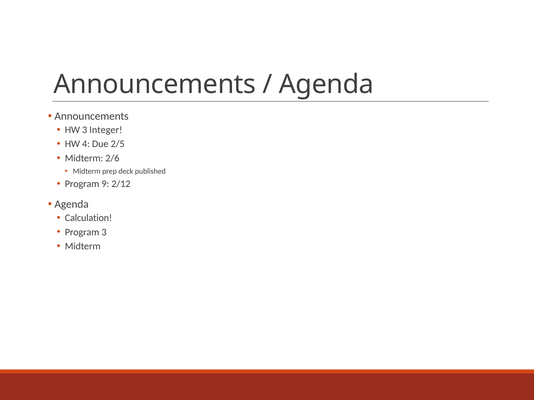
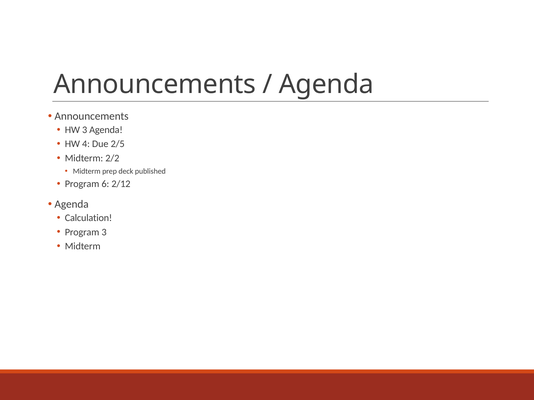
3 Integer: Integer -> Agenda (106, 130)
2/6: 2/6 -> 2/2 (112, 158)
9: 9 -> 6 (105, 184)
